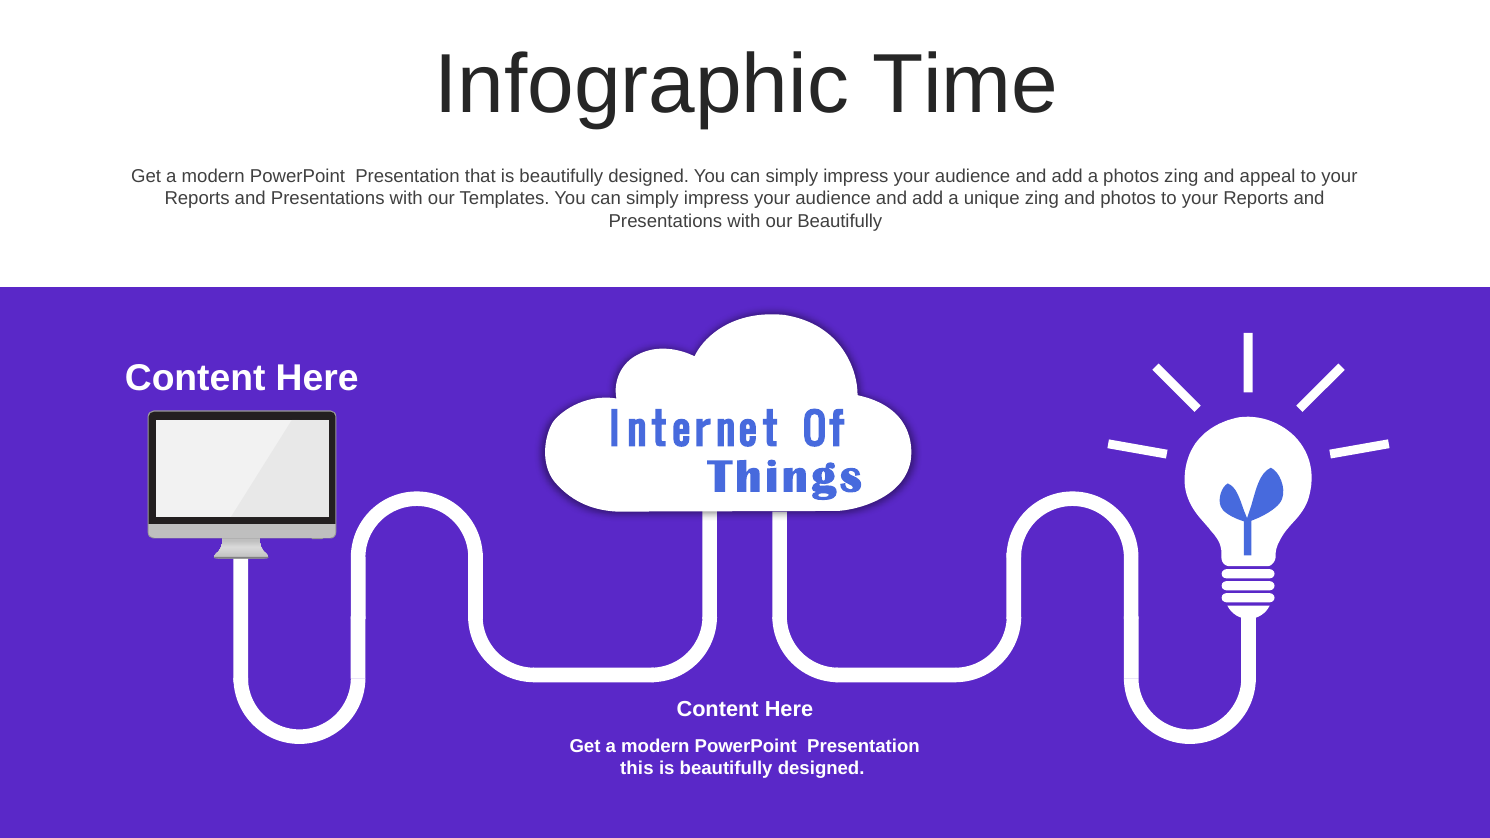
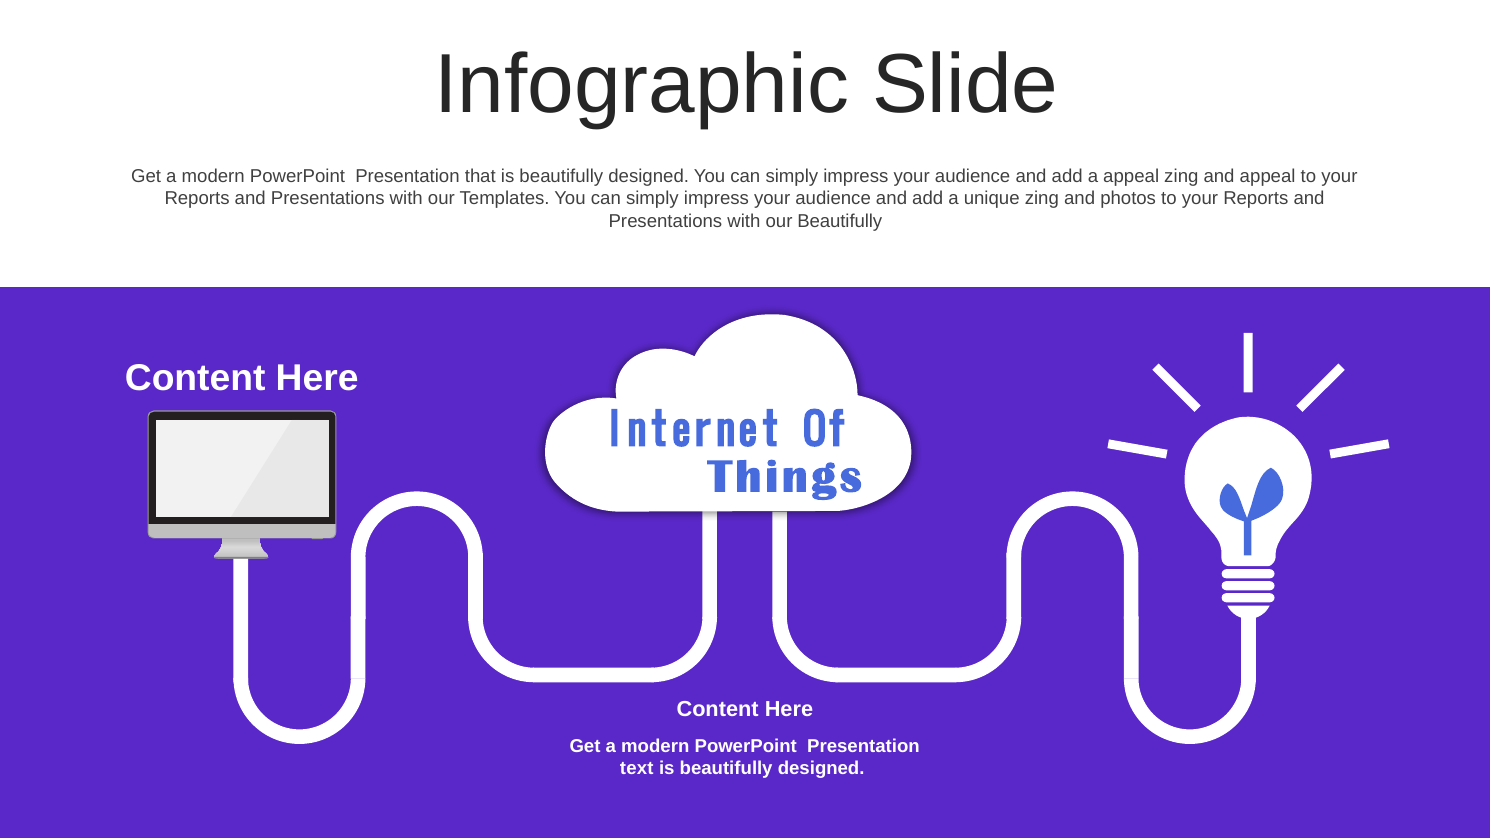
Time: Time -> Slide (965, 85)
a photos: photos -> appeal (1131, 176)
this: this -> text (637, 769)
